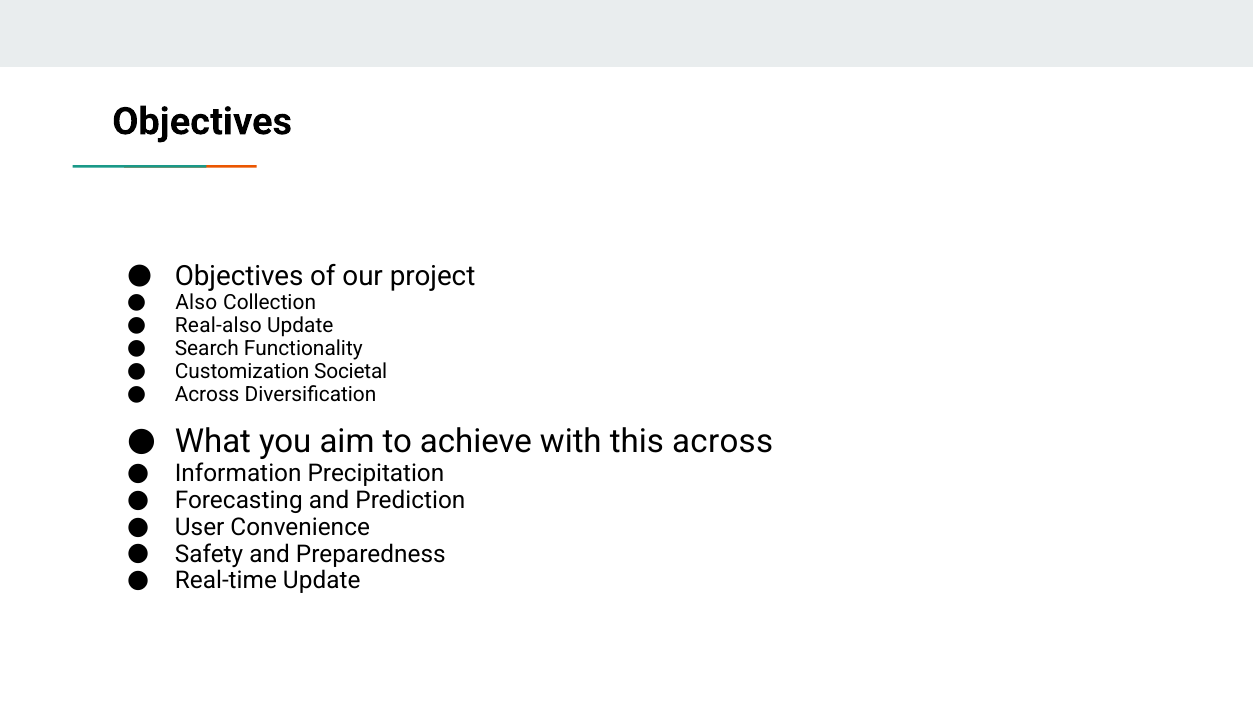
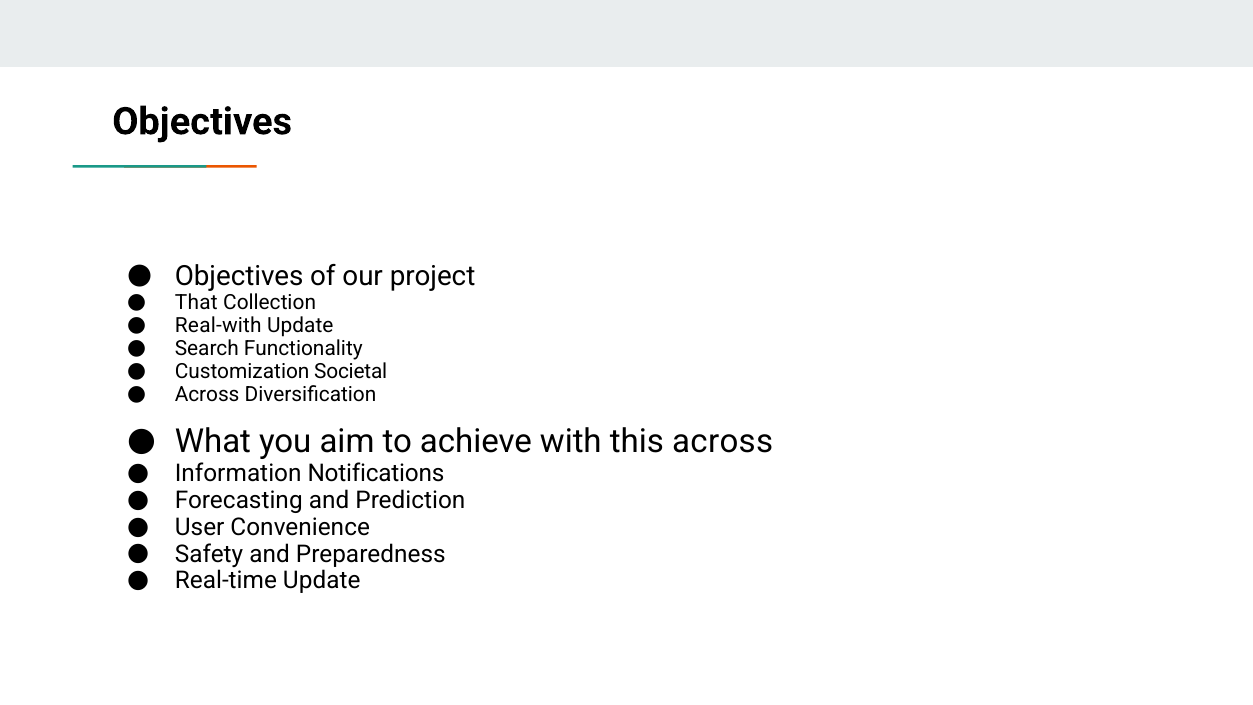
Also: Also -> That (196, 303)
Real-also: Real-also -> Real-with (218, 326)
Precipitation: Precipitation -> Notifications (376, 473)
